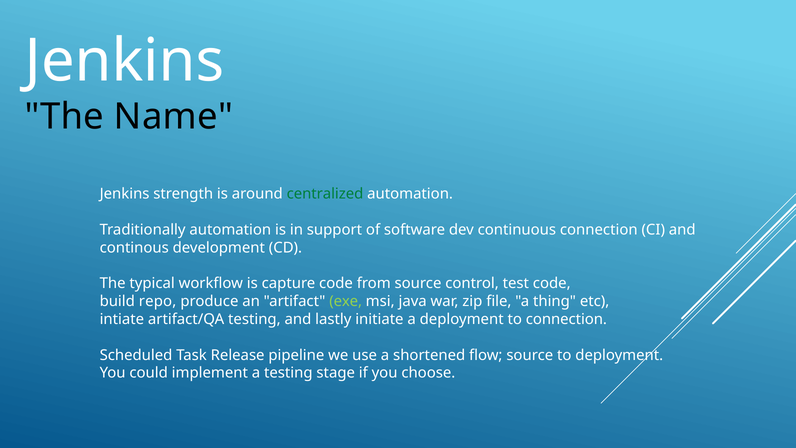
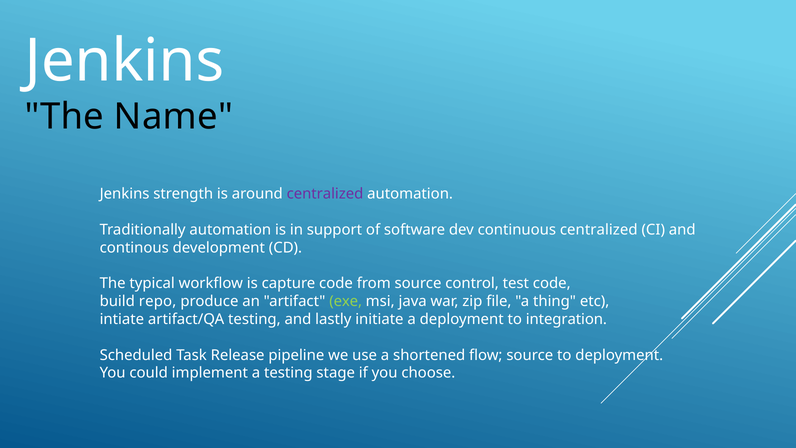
centralized colour: green -> purple (325, 194)
continuous connection: connection -> centralized (599, 230)
to connection: connection -> integration (566, 319)
